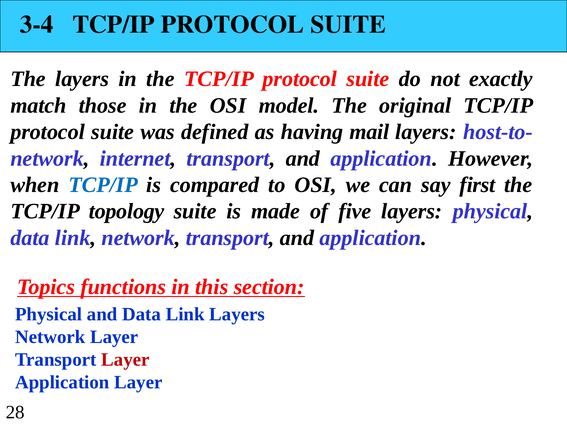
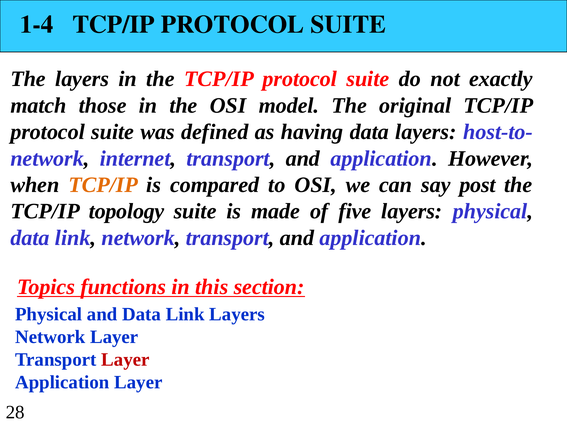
3-4: 3-4 -> 1-4 (37, 24)
having mail: mail -> data (369, 132)
TCP/IP colour: blue -> orange (103, 185)
first: first -> post (477, 185)
